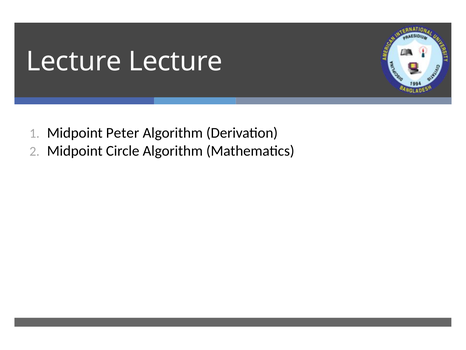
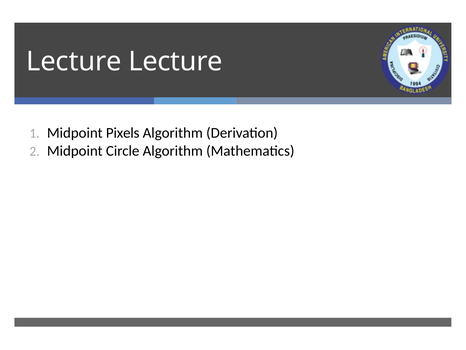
Peter: Peter -> Pixels (123, 133)
